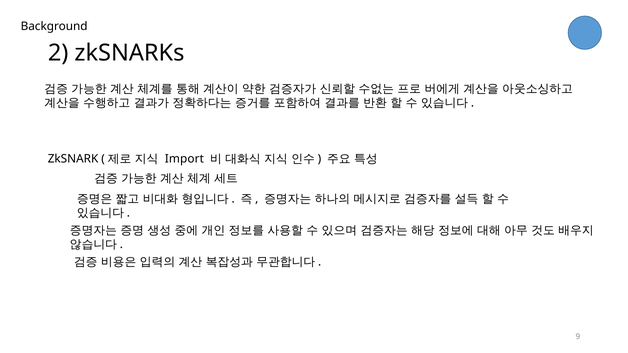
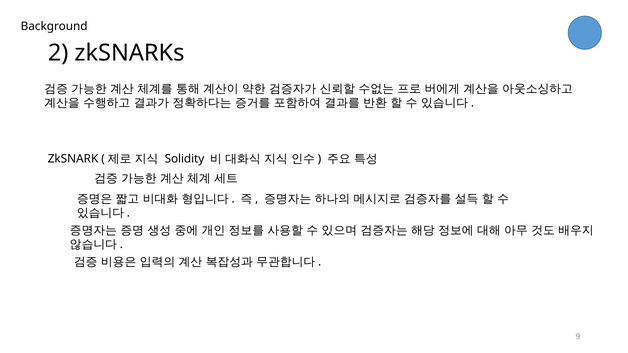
Import: Import -> Solidity (184, 159)
